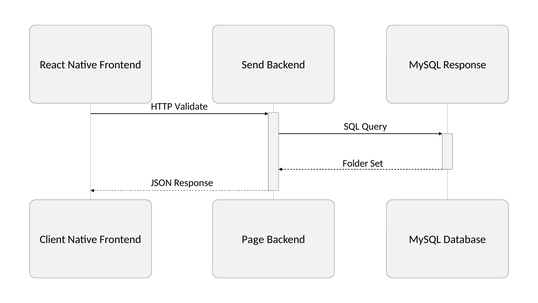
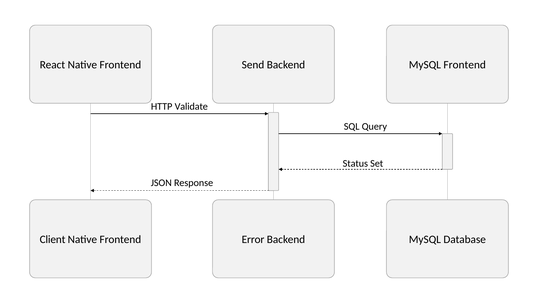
MySQL Response: Response -> Frontend (465, 65)
Folder: Folder -> Status (355, 163)
Page: Page -> Error (253, 239)
